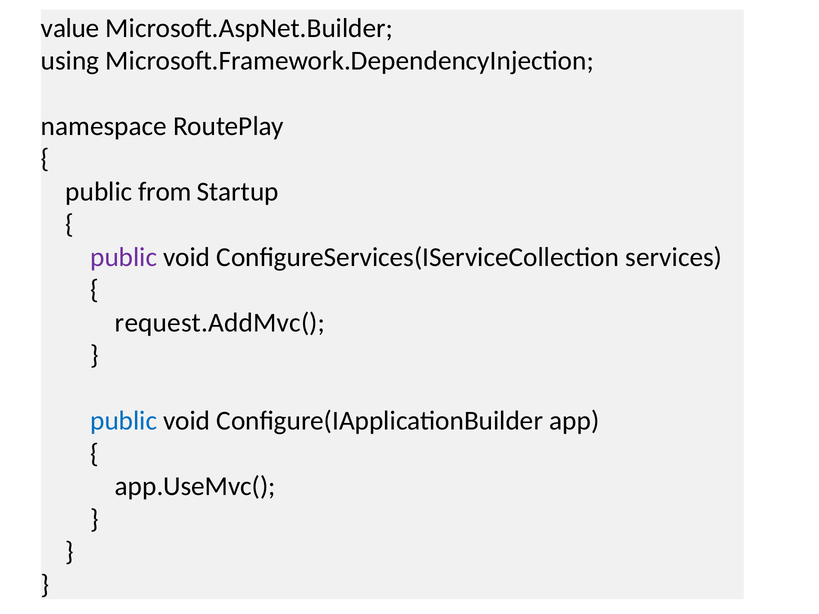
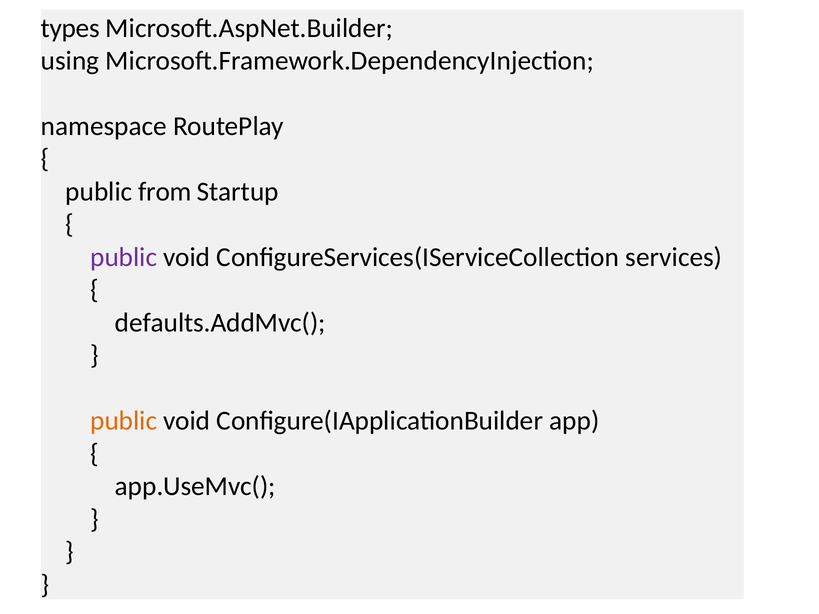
value: value -> types (70, 28)
request.AddMvc(: request.AddMvc( -> defaults.AddMvc( (220, 323)
public colour: blue -> orange (124, 421)
